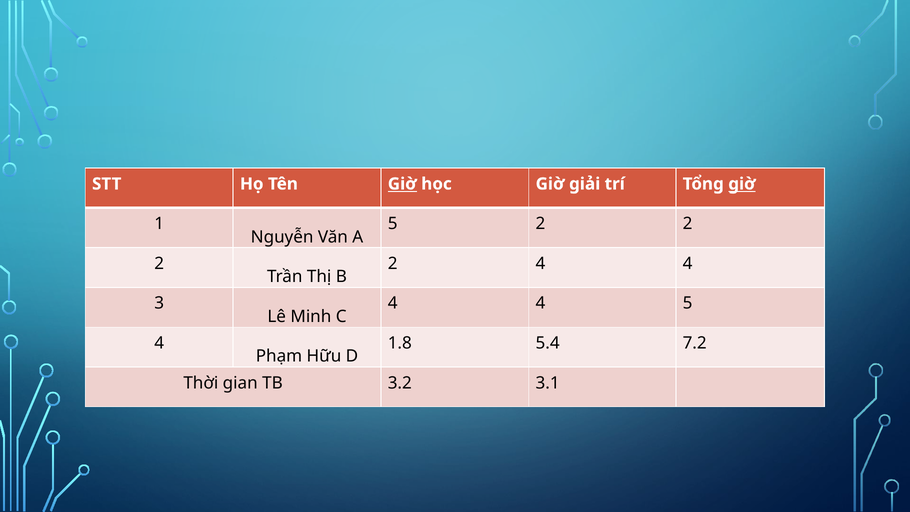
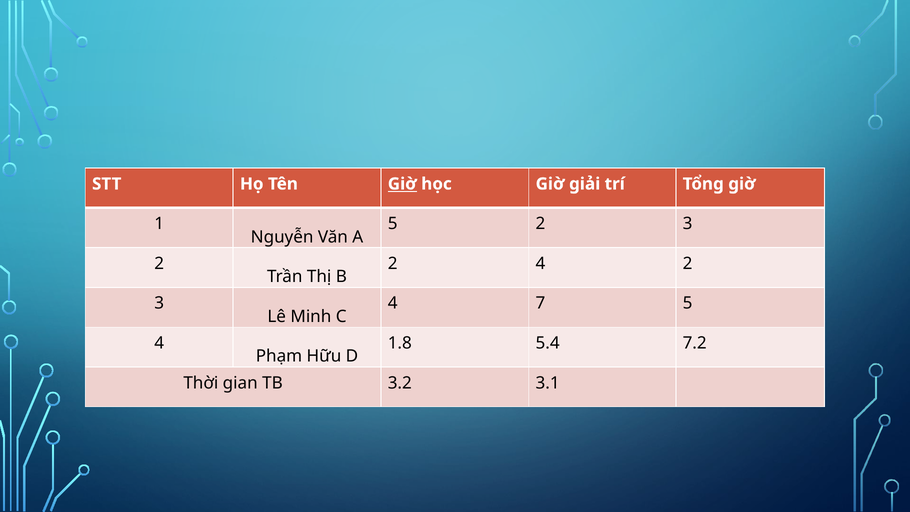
giờ underline: present -> none (742, 184)
5 2 2: 2 -> 3 (688, 224)
2 4 4: 4 -> 2 (688, 263)
4: 4 -> 7 (541, 303)
